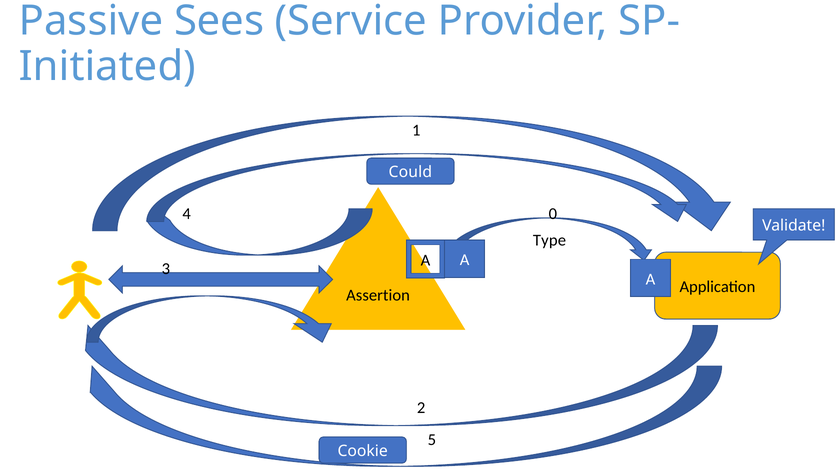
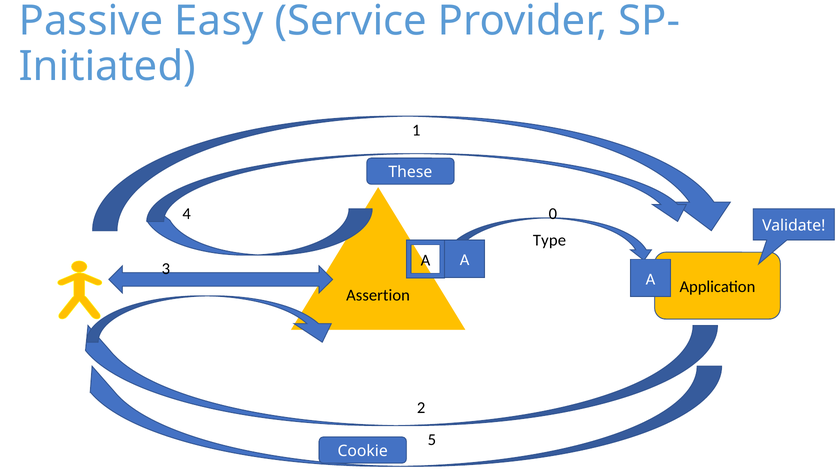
Sees: Sees -> Easy (219, 21)
Could: Could -> These (410, 172)
